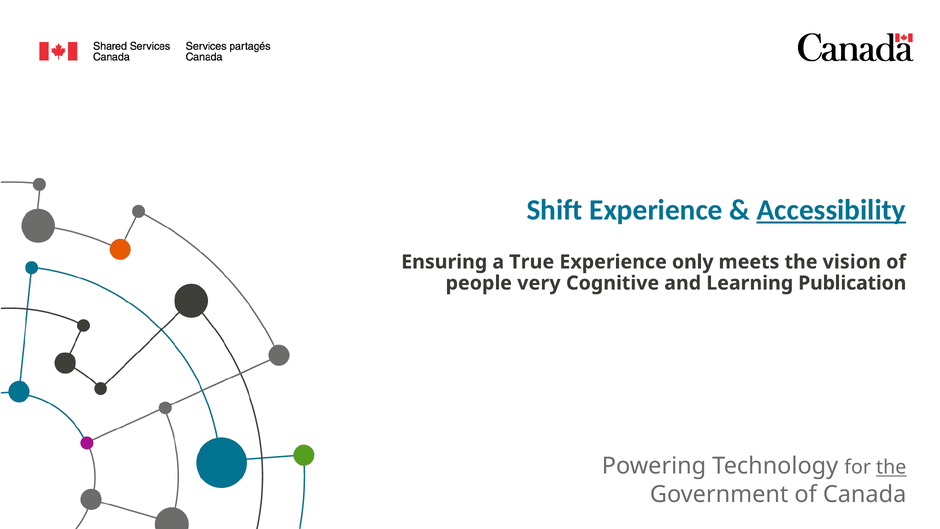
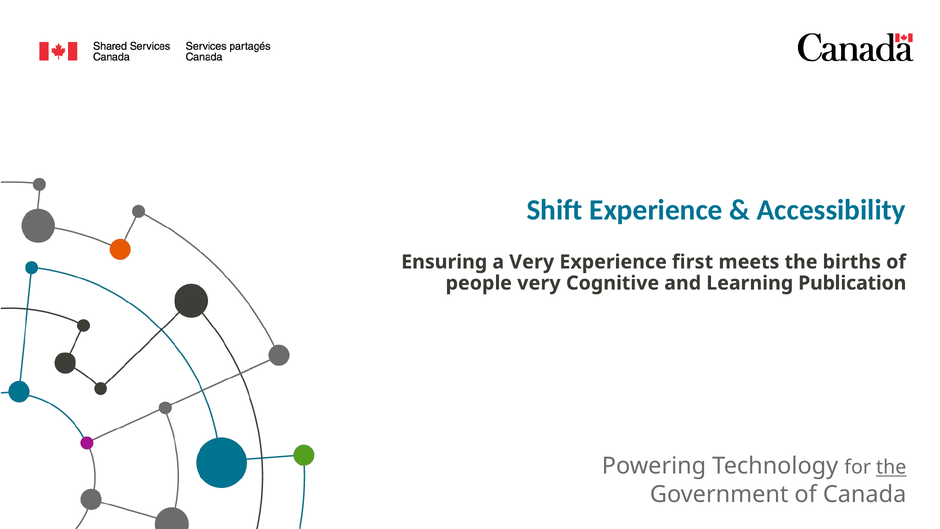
Accessibility underline: present -> none (831, 210)
a True: True -> Very (532, 262)
only: only -> first (693, 262)
vision: vision -> births (852, 262)
